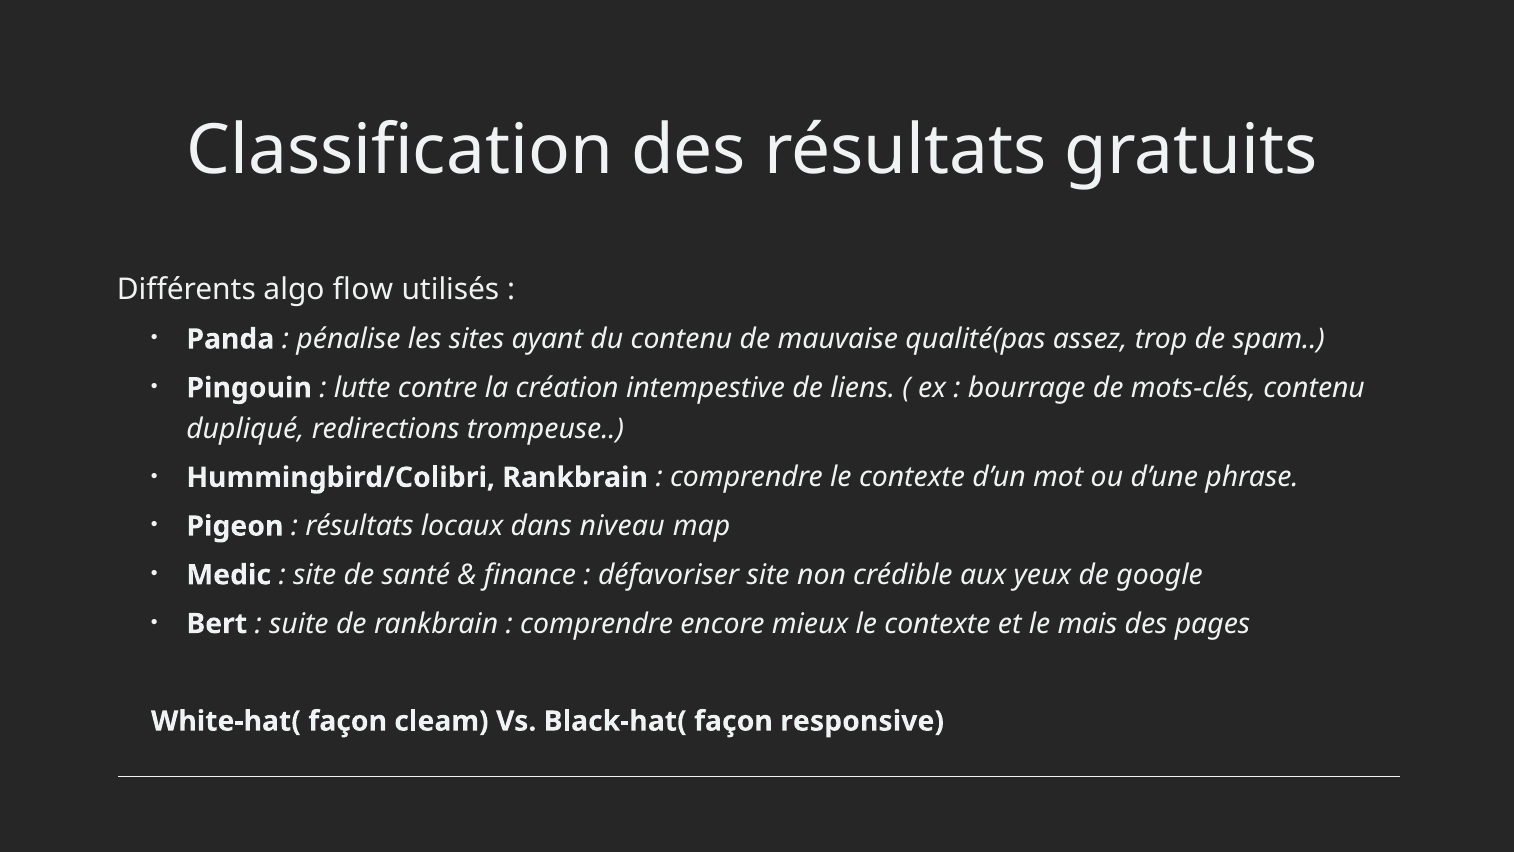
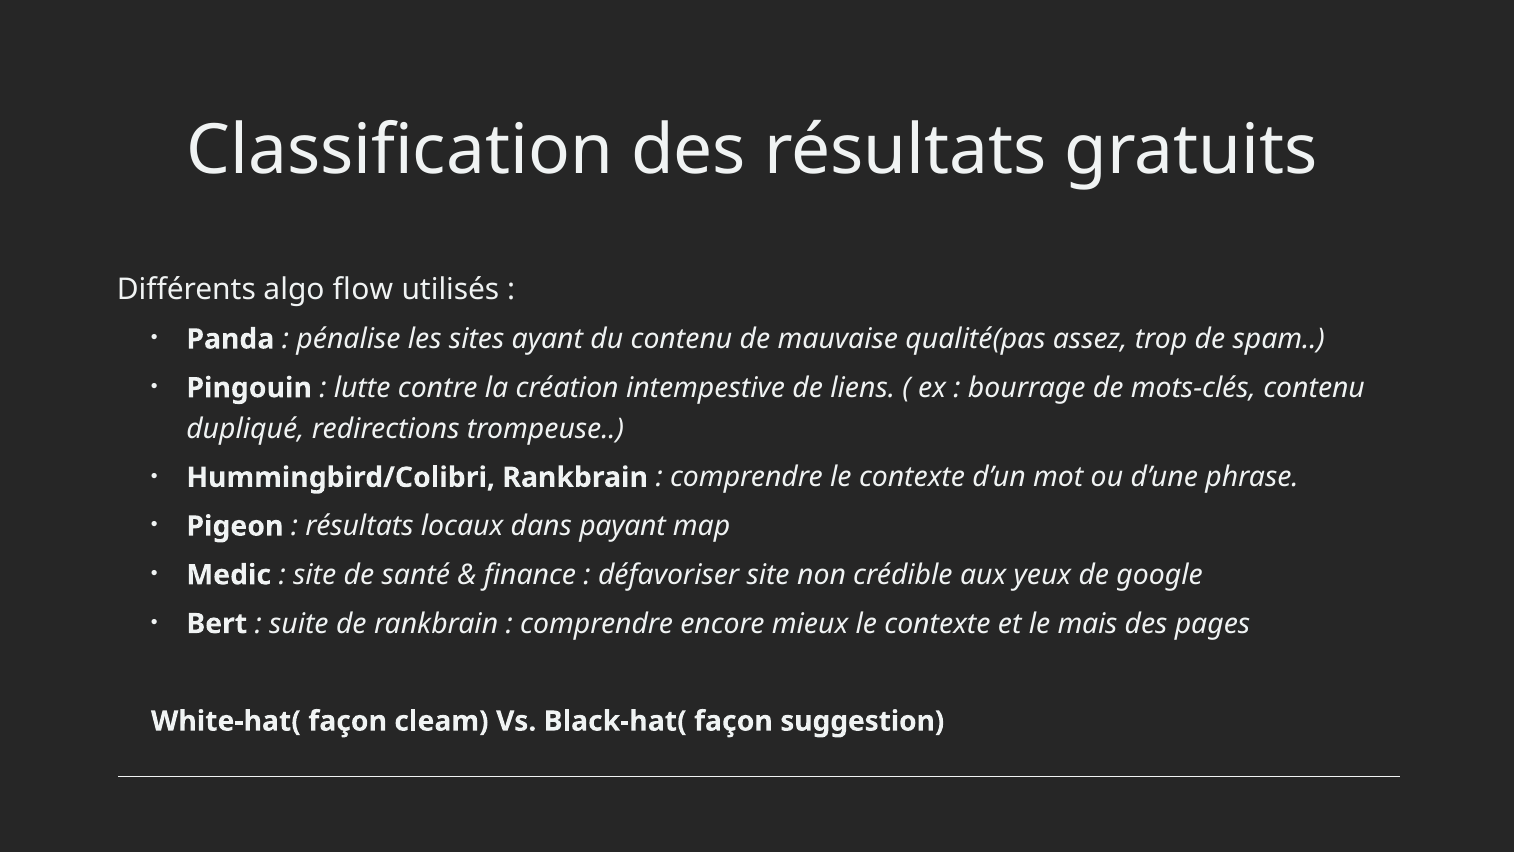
niveau: niveau -> payant (623, 526)
responsive: responsive -> suggestion (862, 721)
